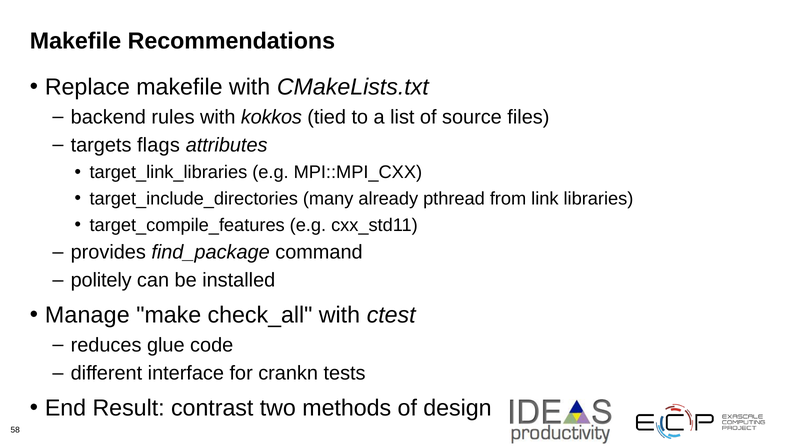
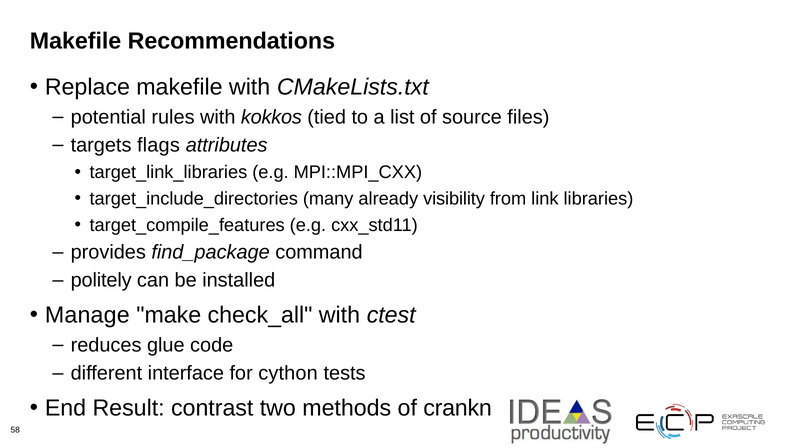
backend: backend -> potential (108, 117)
pthread: pthread -> visibility (454, 199)
crankn: crankn -> cython (288, 373)
design: design -> crankn (458, 408)
